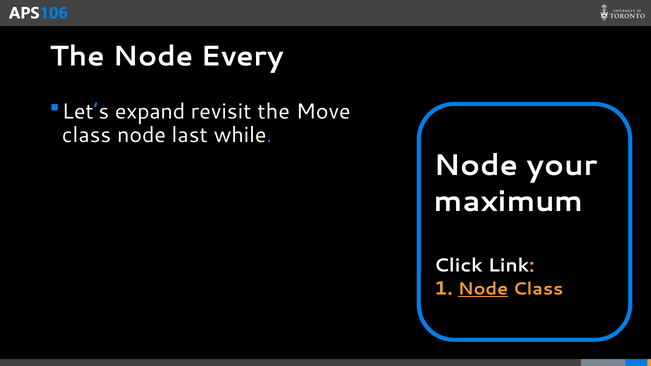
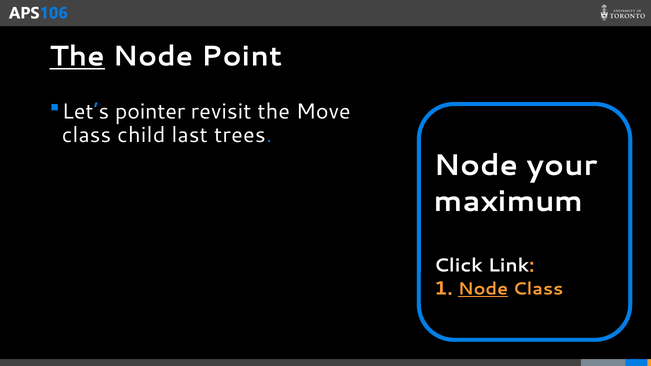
The underline: none -> present (77, 56)
Every: Every -> Point (242, 56)
expand: expand -> pointer (150, 112)
class node: node -> child (141, 135)
while: while -> trees (240, 135)
